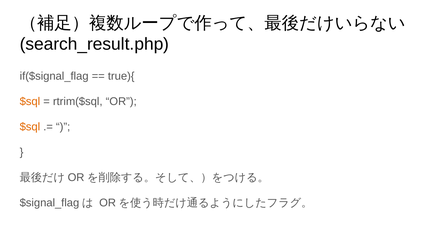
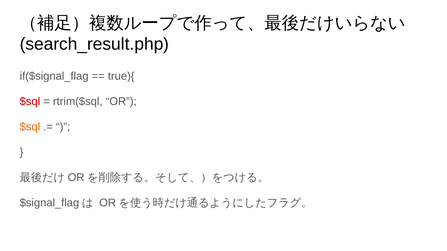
$sql colour: orange -> red (30, 102)
